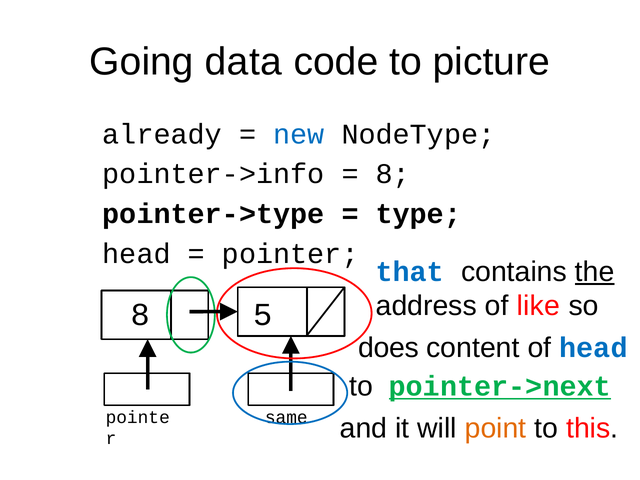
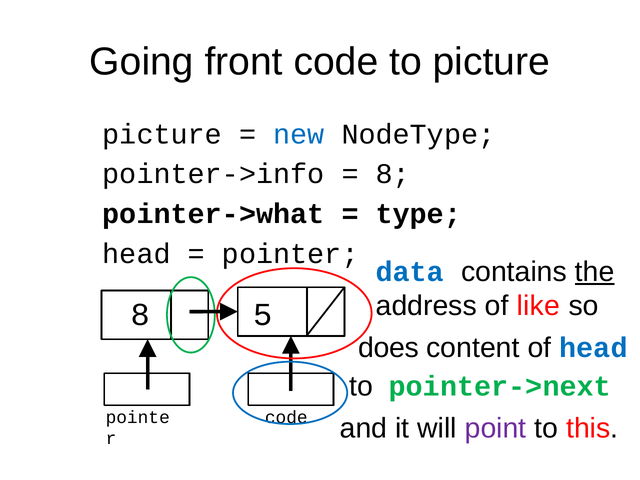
data: data -> front (244, 62)
already: already -> picture (162, 134)
pointer->type: pointer->type -> pointer->what (213, 214)
that: that -> data (410, 272)
pointer->next underline: present -> none (500, 387)
same: same -> code (286, 417)
point colour: orange -> purple (496, 428)
